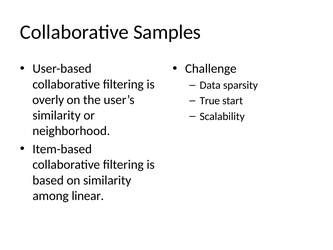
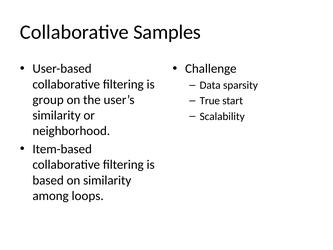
overly: overly -> group (48, 100)
linear: linear -> loops (88, 196)
